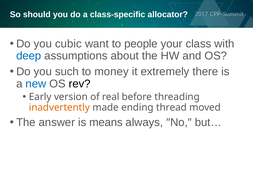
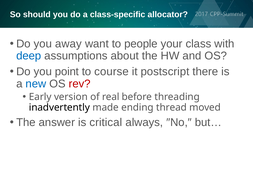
cubic: cubic -> away (68, 44)
such: such -> point (67, 71)
money: money -> course (112, 71)
extremely: extremely -> postscript (165, 71)
rev colour: black -> red (80, 84)
inadvertently colour: orange -> black (59, 107)
means: means -> critical (106, 122)
